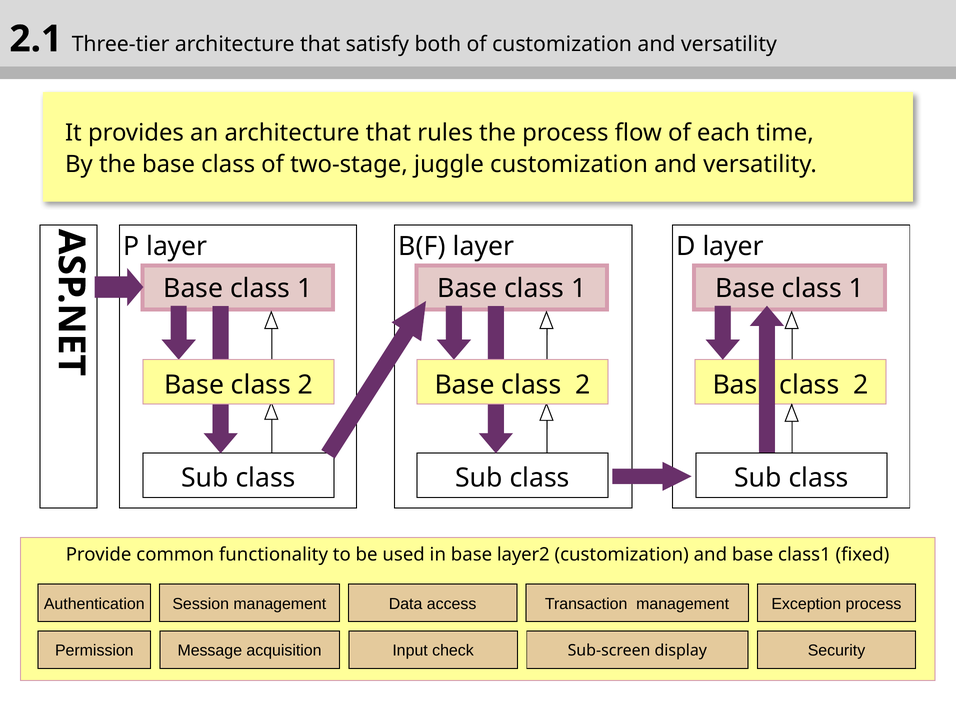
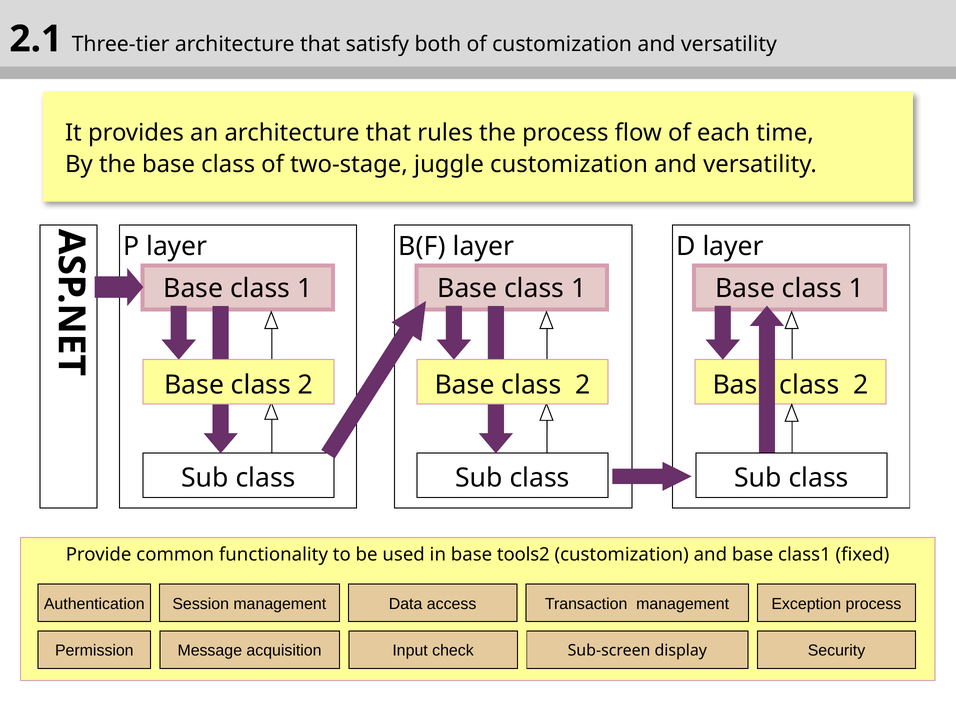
layer2: layer2 -> tools2 (523, 555)
